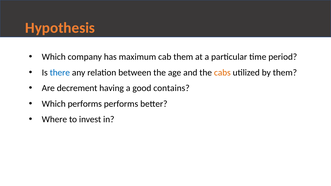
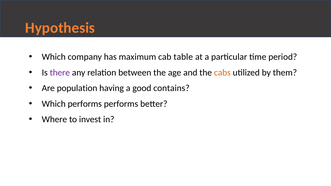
cab them: them -> table (183, 57)
there colour: blue -> purple (60, 73)
decrement: decrement -> population (77, 88)
